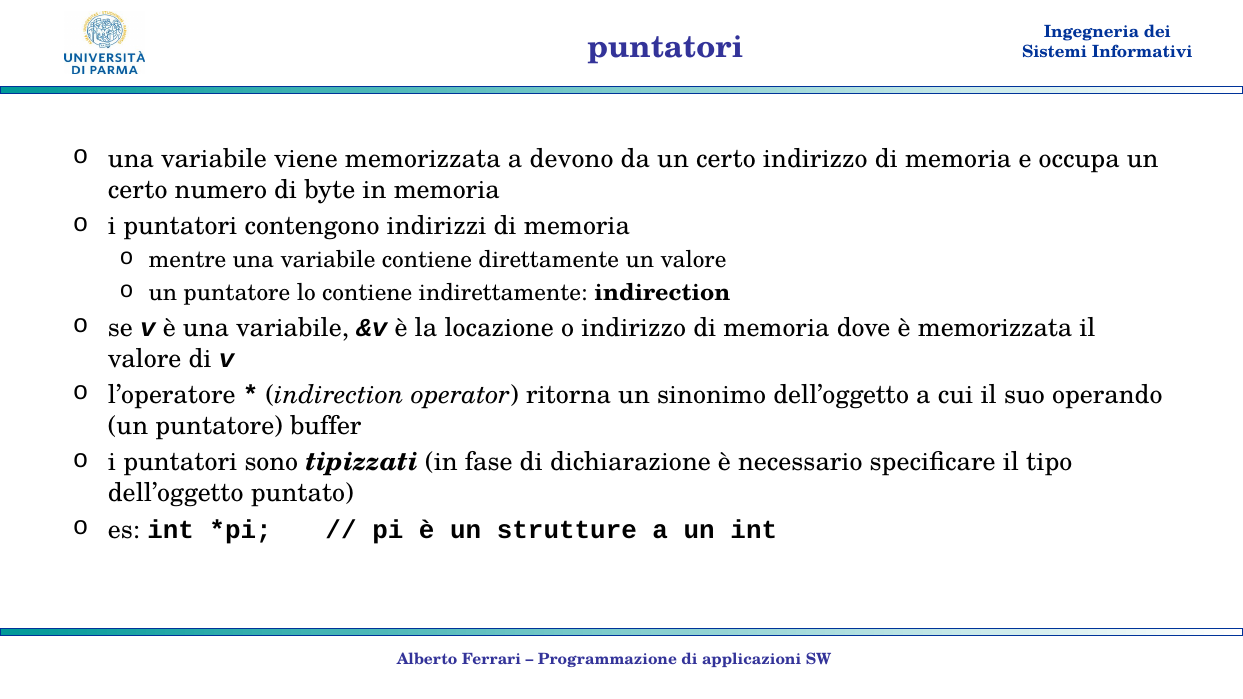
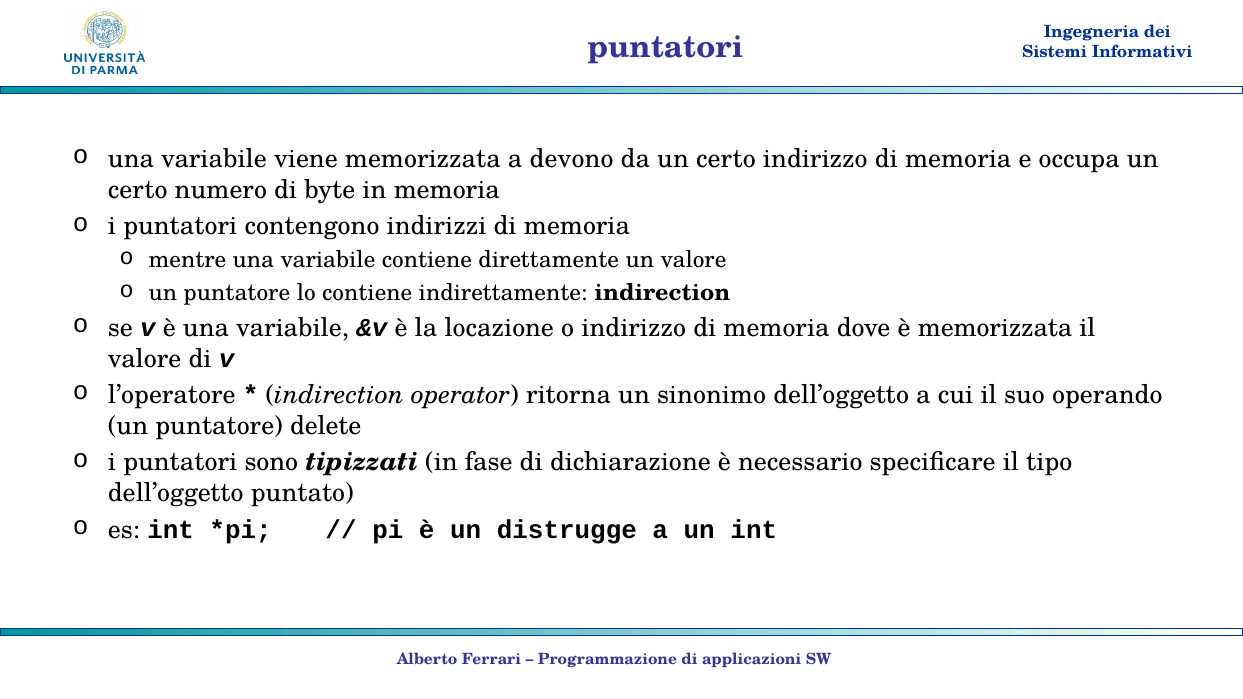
buffer: buffer -> delete (326, 426)
strutture: strutture -> distrugge (567, 530)
